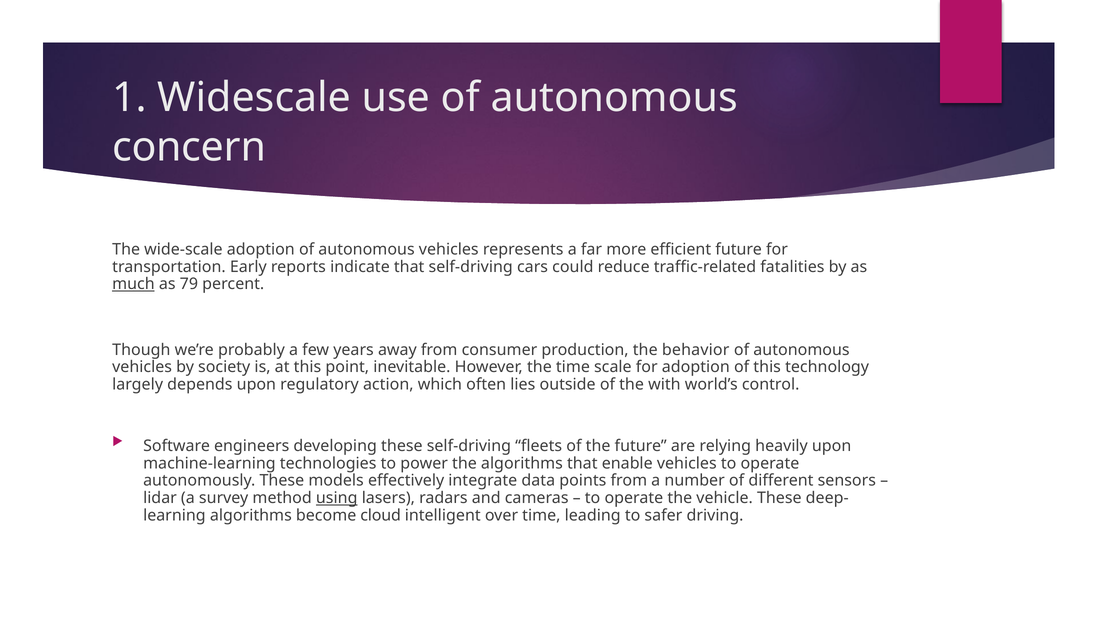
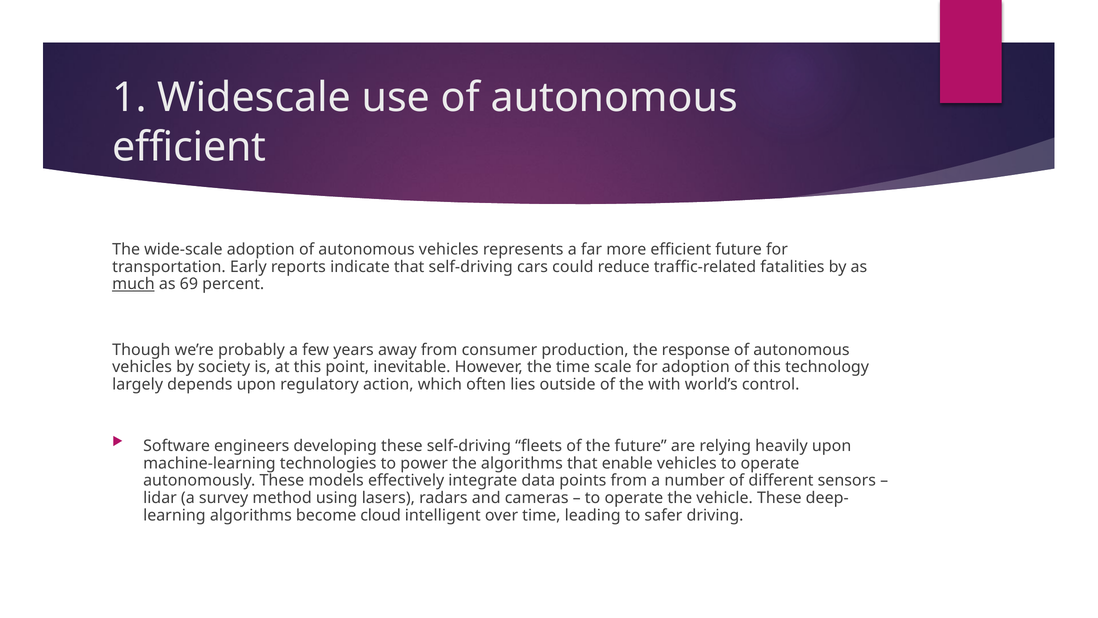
concern: concern -> efficient (189, 147)
79: 79 -> 69 (189, 284)
behavior: behavior -> response (696, 350)
using underline: present -> none (337, 498)
